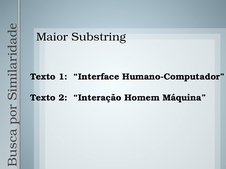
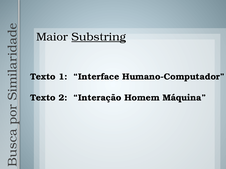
Substring underline: none -> present (99, 37)
